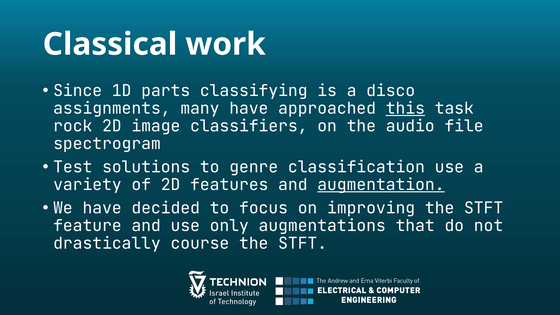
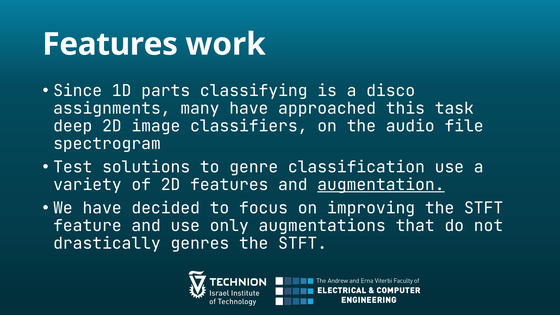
Classical: Classical -> Features (110, 44)
this underline: present -> none (405, 108)
rock: rock -> deep (73, 126)
course: course -> genres (200, 243)
